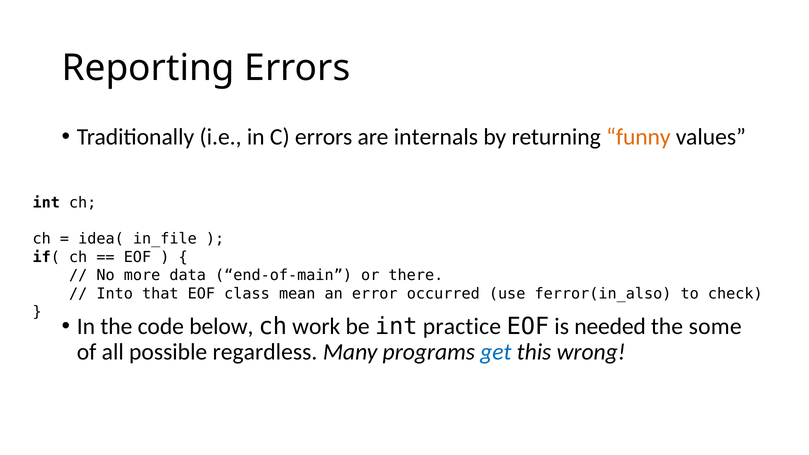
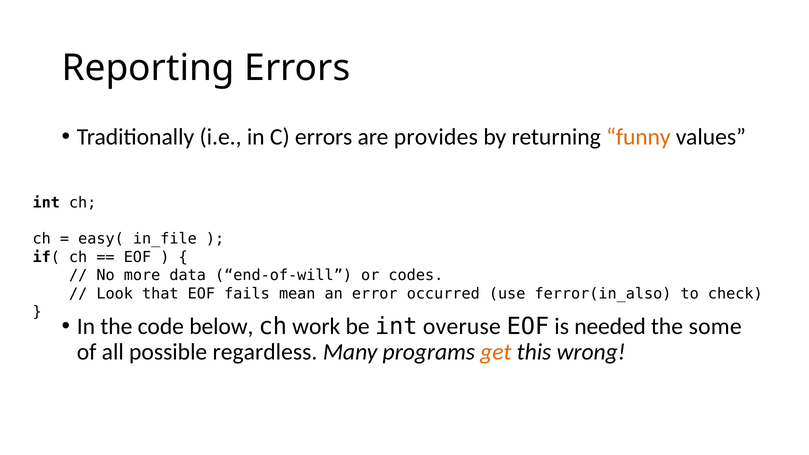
internals: internals -> provides (436, 137)
idea(: idea( -> easy( (101, 239)
end-of-main: end-of-main -> end-of-will (284, 275)
there: there -> codes (416, 275)
Into: Into -> Look (115, 294)
class: class -> fails (247, 294)
practice: practice -> overuse (462, 326)
get colour: blue -> orange (496, 352)
